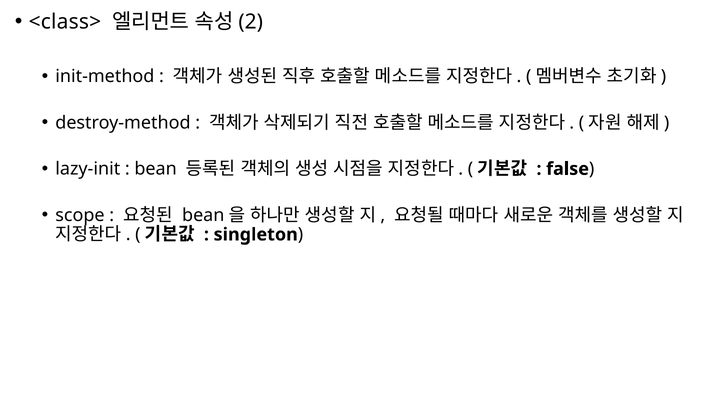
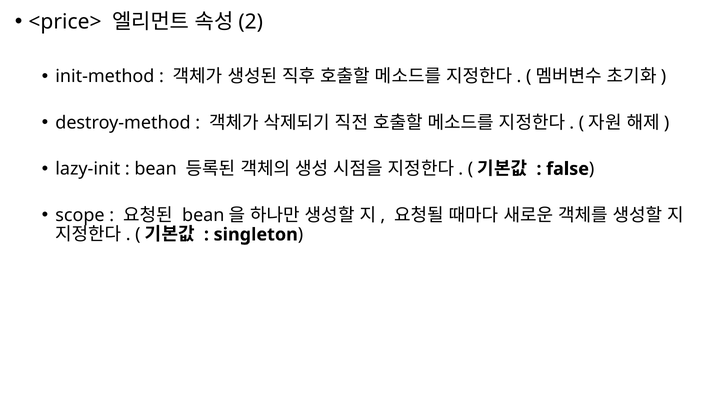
<class>: <class> -> <price> (65, 22)
